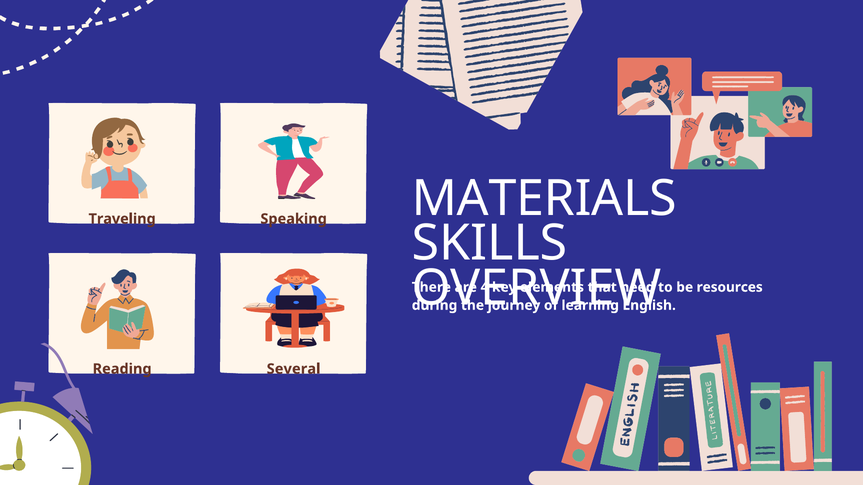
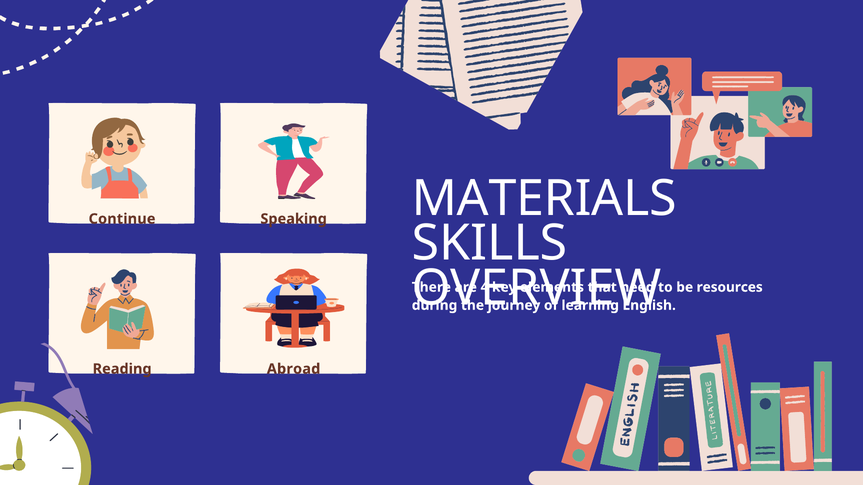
Traveling: Traveling -> Continue (122, 219)
Several: Several -> Abroad (294, 369)
